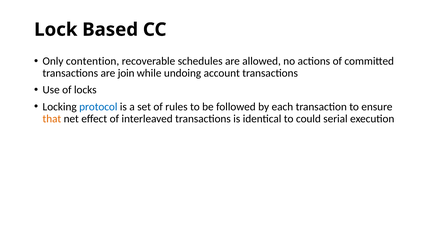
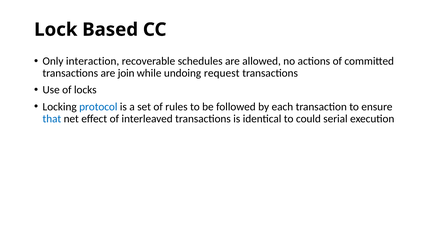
contention: contention -> interaction (93, 61)
account: account -> request (222, 73)
that colour: orange -> blue (52, 119)
